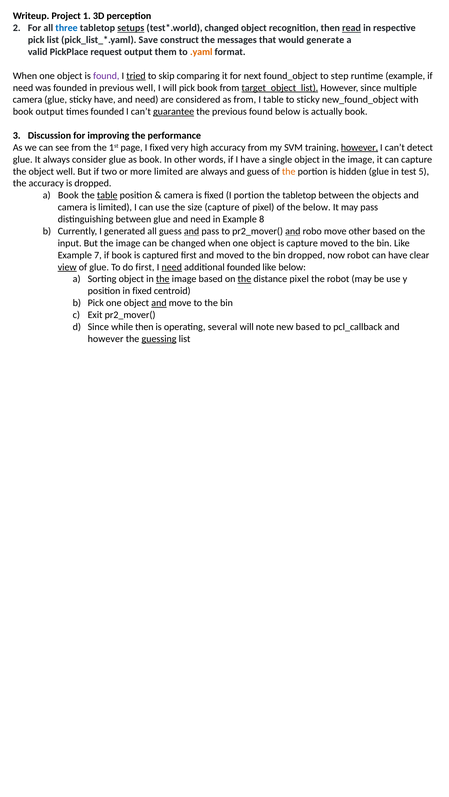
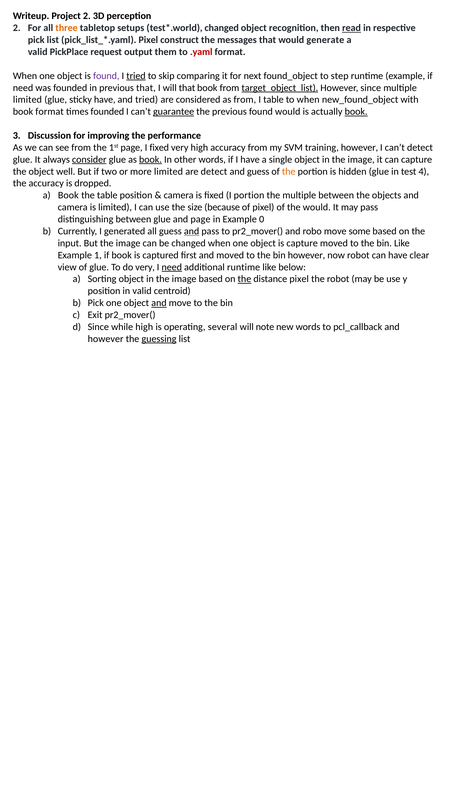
Project 1: 1 -> 2 (87, 16)
three colour: blue -> orange (67, 28)
setups underline: present -> none (131, 28)
Save: Save -> Pixel (148, 40)
.yaml colour: orange -> red (201, 52)
previous well: well -> that (146, 88)
will pick: pick -> that (187, 88)
camera: camera -> limited (27, 100)
need: need -> tried (147, 100)
to sticky: sticky -> when (308, 100)
book output: output -> format (50, 112)
found below: below -> would (288, 112)
book underline: none -> present (356, 112)
however underline: present -> none (359, 148)
consider underline: none -> present (89, 160)
book underline: none -> present (150, 160)
are always: always -> detect (214, 172)
5: 5 -> 4 (424, 172)
table underline: present -> none (107, 196)
the tabletop: tabletop -> multiple (299, 196)
size capture: capture -> because (222, 208)
the below: below -> would (317, 208)
glue and need: need -> page (200, 220)
8: 8 -> 0 (262, 220)
and underline: present -> none (293, 232)
move other: other -> some (360, 232)
7: 7 -> 1 (98, 256)
bin dropped: dropped -> however (307, 256)
view underline: present -> none (67, 267)
do first: first -> very (145, 267)
additional founded: founded -> runtime (244, 267)
the underline: present -> none (163, 279)
in fixed: fixed -> valid (142, 291)
while then: then -> high (144, 327)
new based: based -> words (308, 327)
